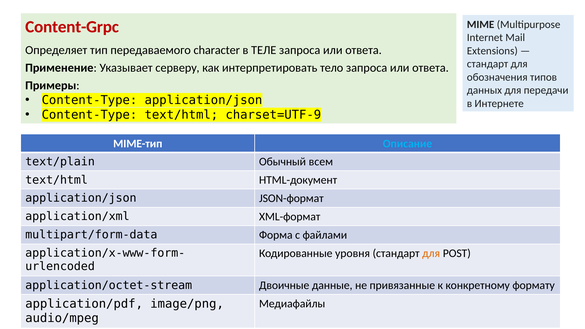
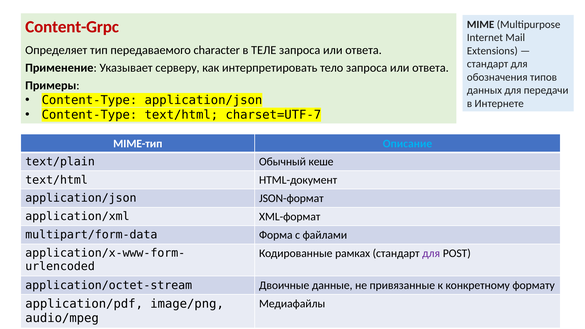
charset=UTF-9: charset=UTF-9 -> charset=UTF-7 (273, 115)
всем: всем -> кеше (321, 162)
уровня: уровня -> рамках (353, 253)
для colour: orange -> purple (431, 253)
